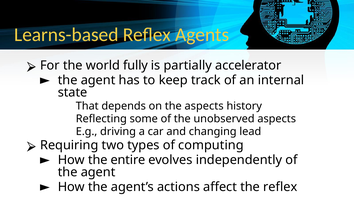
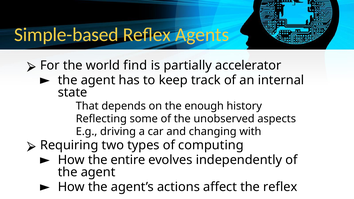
Learns-based: Learns-based -> Simple-based (66, 35)
fully: fully -> find (135, 66)
the aspects: aspects -> enough (204, 106)
lead: lead -> with (250, 132)
